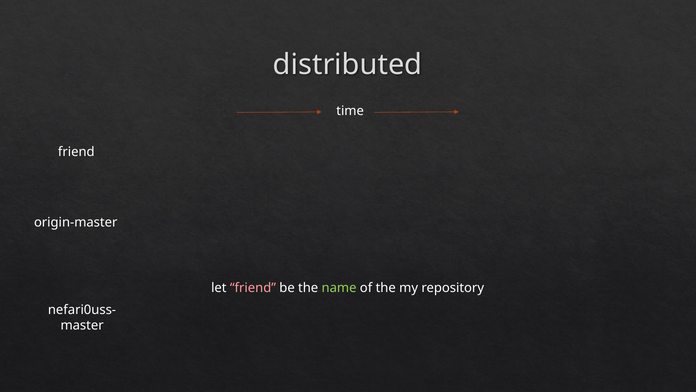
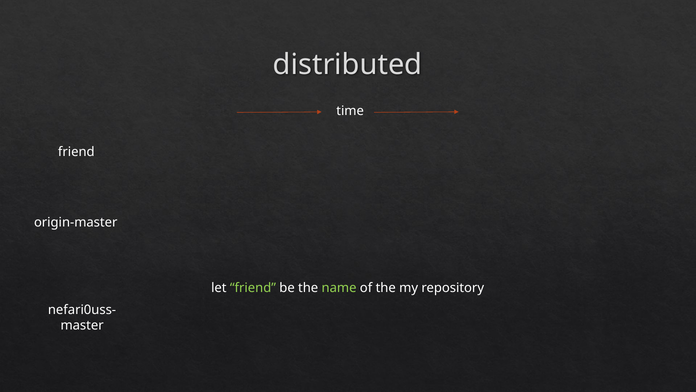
friend colour: pink -> light green (253, 287)
